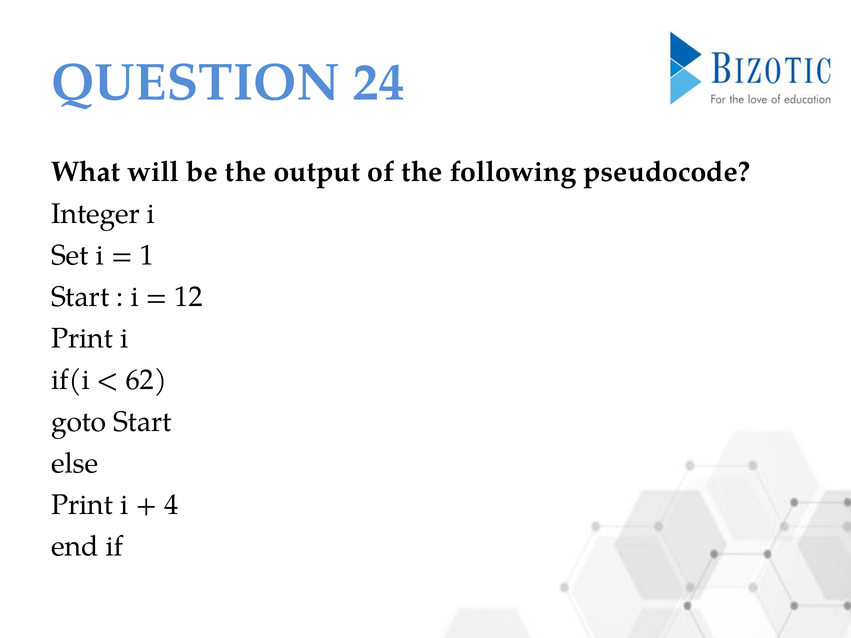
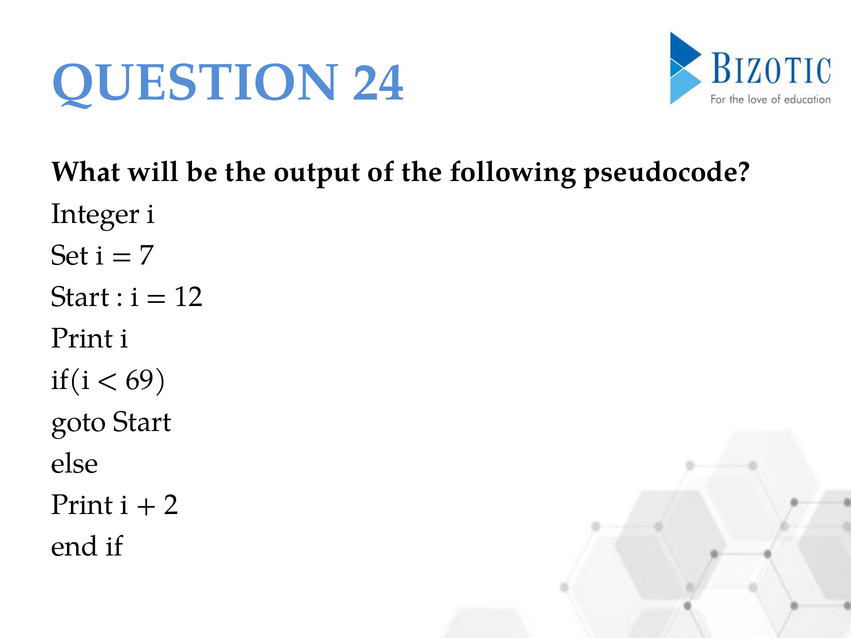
1: 1 -> 7 (147, 255)
62: 62 -> 69 (146, 380)
4: 4 -> 2 (171, 505)
